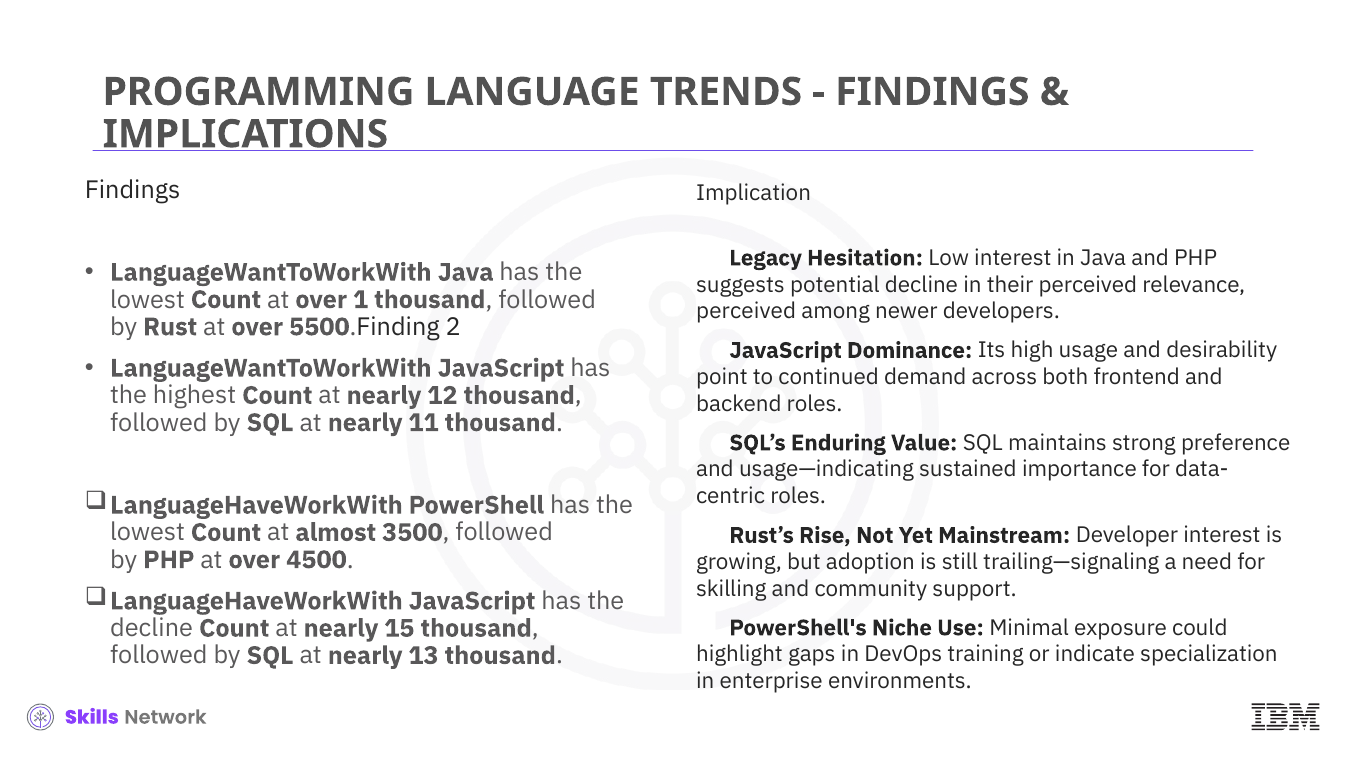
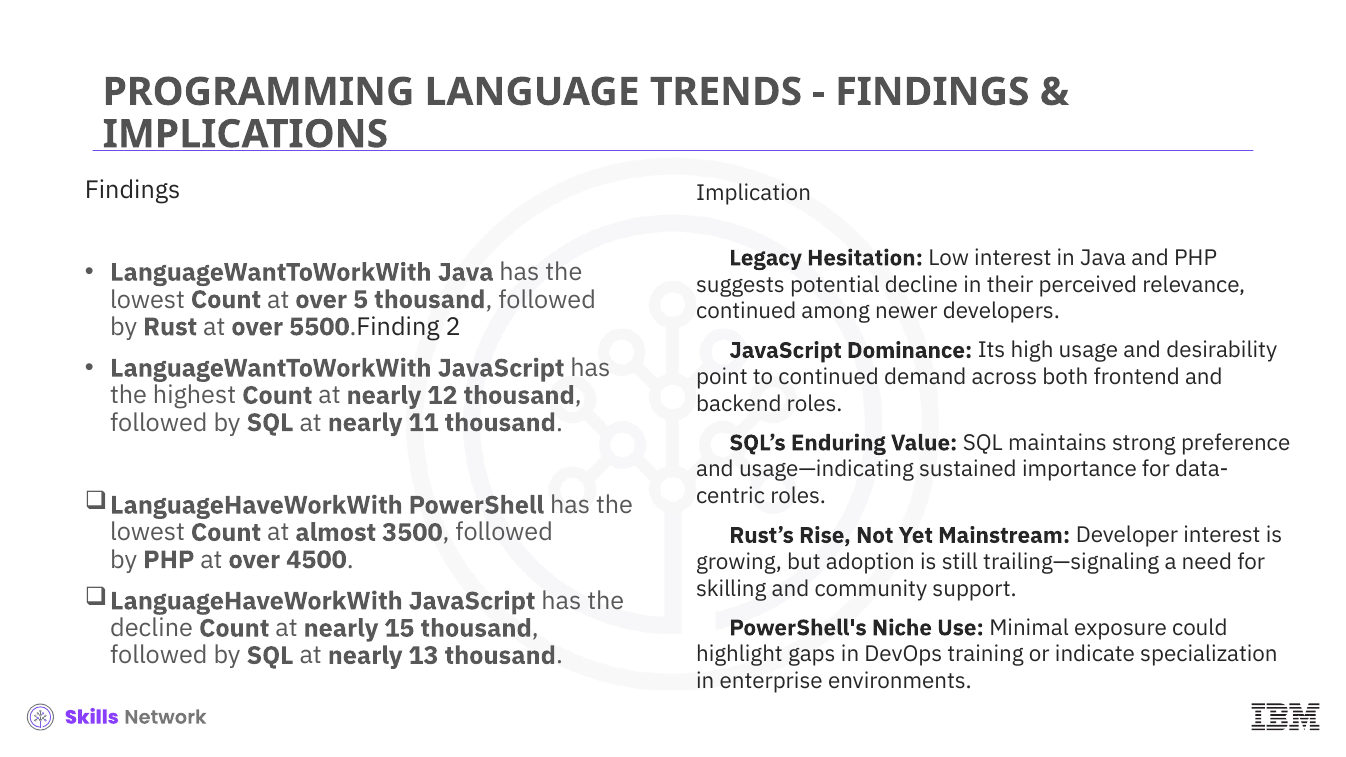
1: 1 -> 5 (361, 300)
perceived: perceived -> continued (746, 311)
